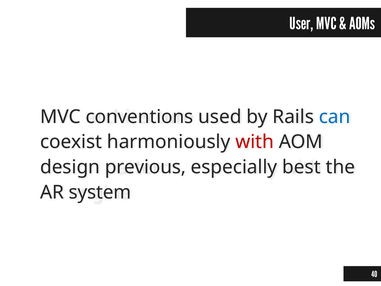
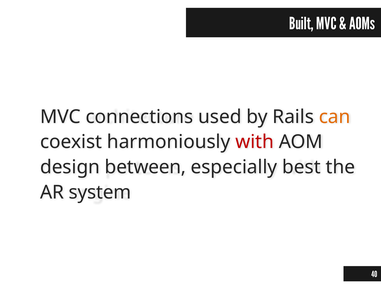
User: User -> Built (301, 24)
conventions: conventions -> connections (139, 117)
can colour: blue -> orange (335, 117)
previous: previous -> between (145, 167)
